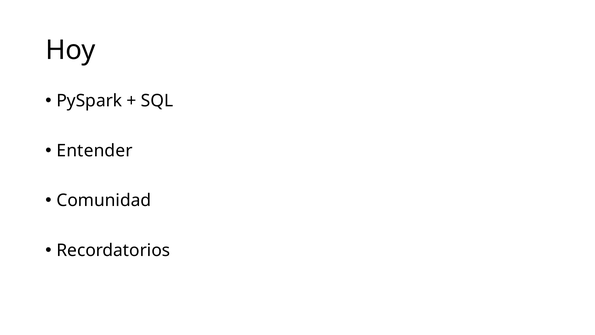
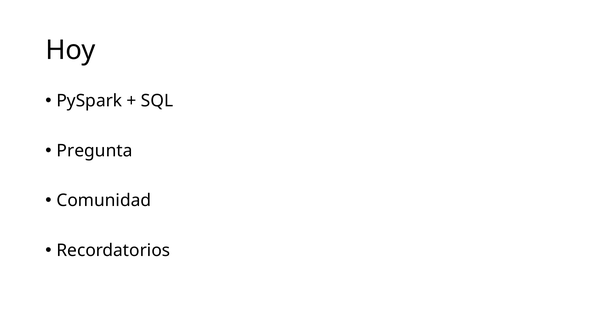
Entender: Entender -> Pregunta (95, 150)
